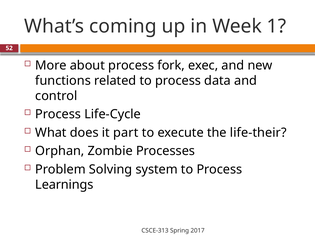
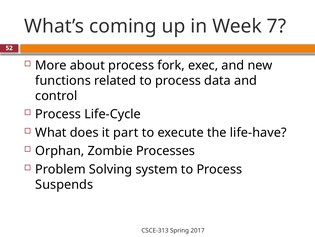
1: 1 -> 7 (276, 26)
life-their: life-their -> life-have (258, 132)
Learnings: Learnings -> Suspends (64, 184)
